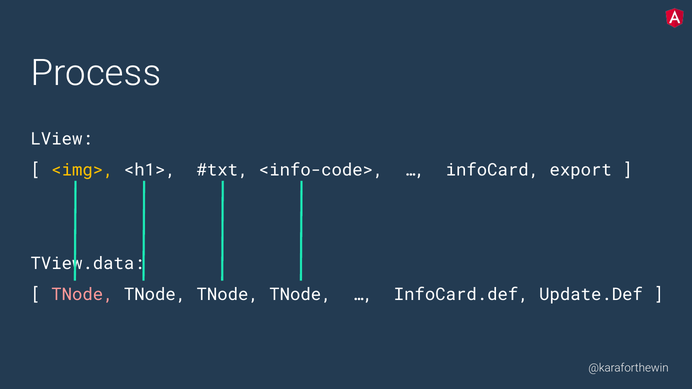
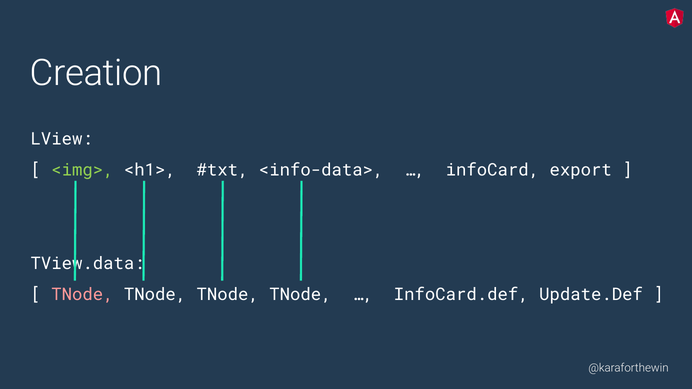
Process: Process -> Creation (96, 73)
<img> colour: yellow -> light green (82, 170)
<info-code>: <info-code> -> <info-data> (321, 170)
